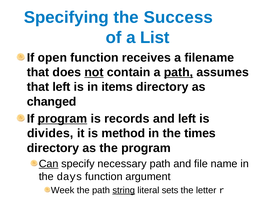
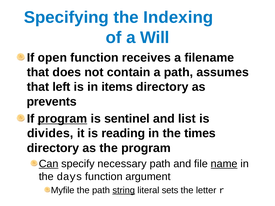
Success: Success -> Indexing (178, 17)
List: List -> Will (155, 38)
not underline: present -> none (94, 72)
path underline: present -> none (179, 72)
changed: changed -> prevents (52, 102)
records: records -> sentinel (127, 119)
and left: left -> list (187, 119)
method: method -> reading (123, 133)
name underline: none -> present (224, 164)
Week: Week -> Myfile (63, 190)
